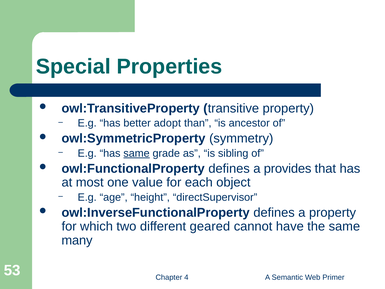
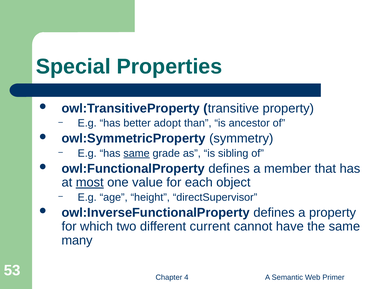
provides: provides -> member (288, 168)
most underline: none -> present (90, 182)
geared: geared -> current (210, 226)
